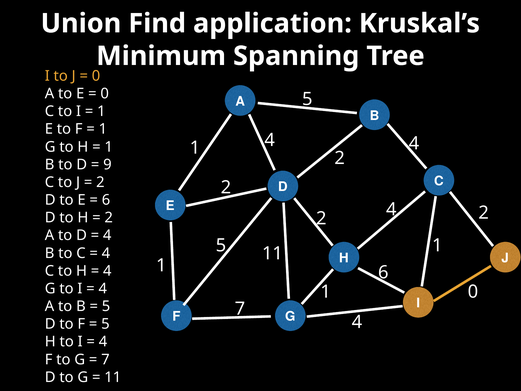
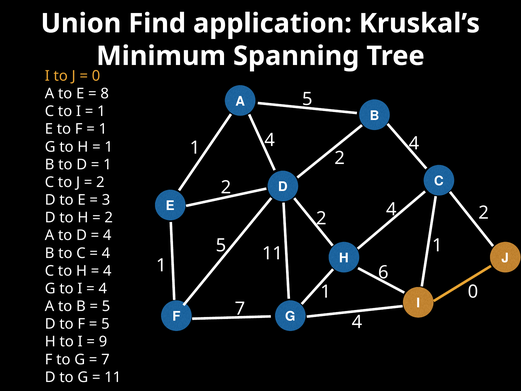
0: 0 -> 8 (105, 94)
9: 9 -> 1 (107, 164)
6: 6 -> 3 (106, 200)
4: 4 -> 9 (103, 342)
